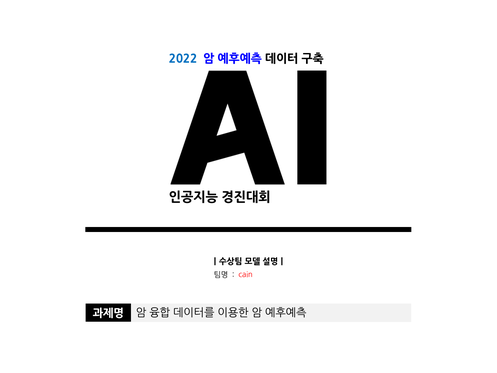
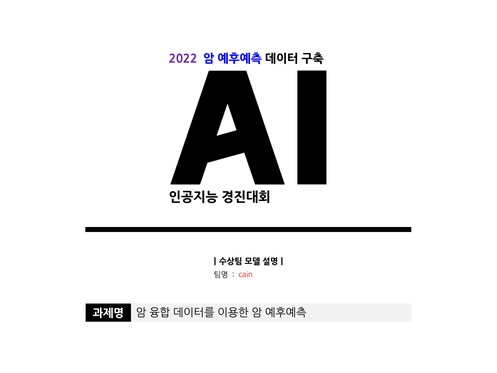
2022 colour: blue -> purple (183, 59)
